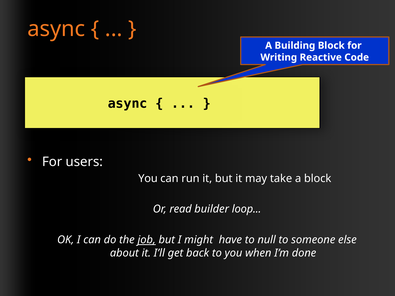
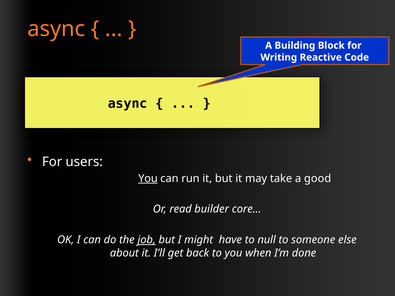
You underline: none -> present (148, 179)
a block: block -> good (318, 179)
loop: loop -> core (247, 209)
